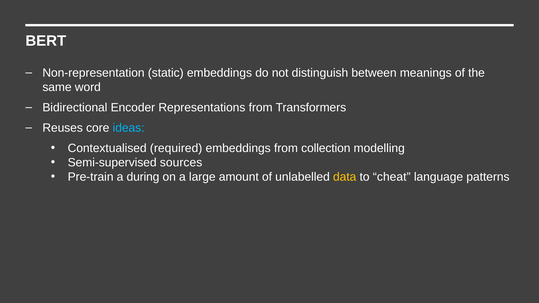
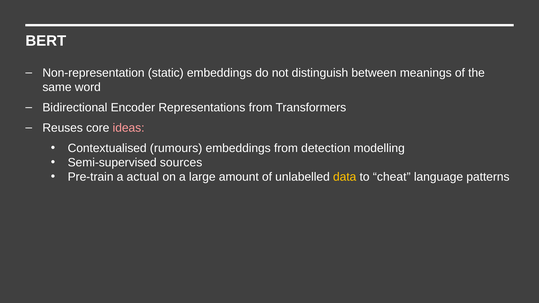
ideas colour: light blue -> pink (129, 128)
required: required -> rumours (176, 148)
collection: collection -> detection (326, 148)
during: during -> actual (143, 177)
